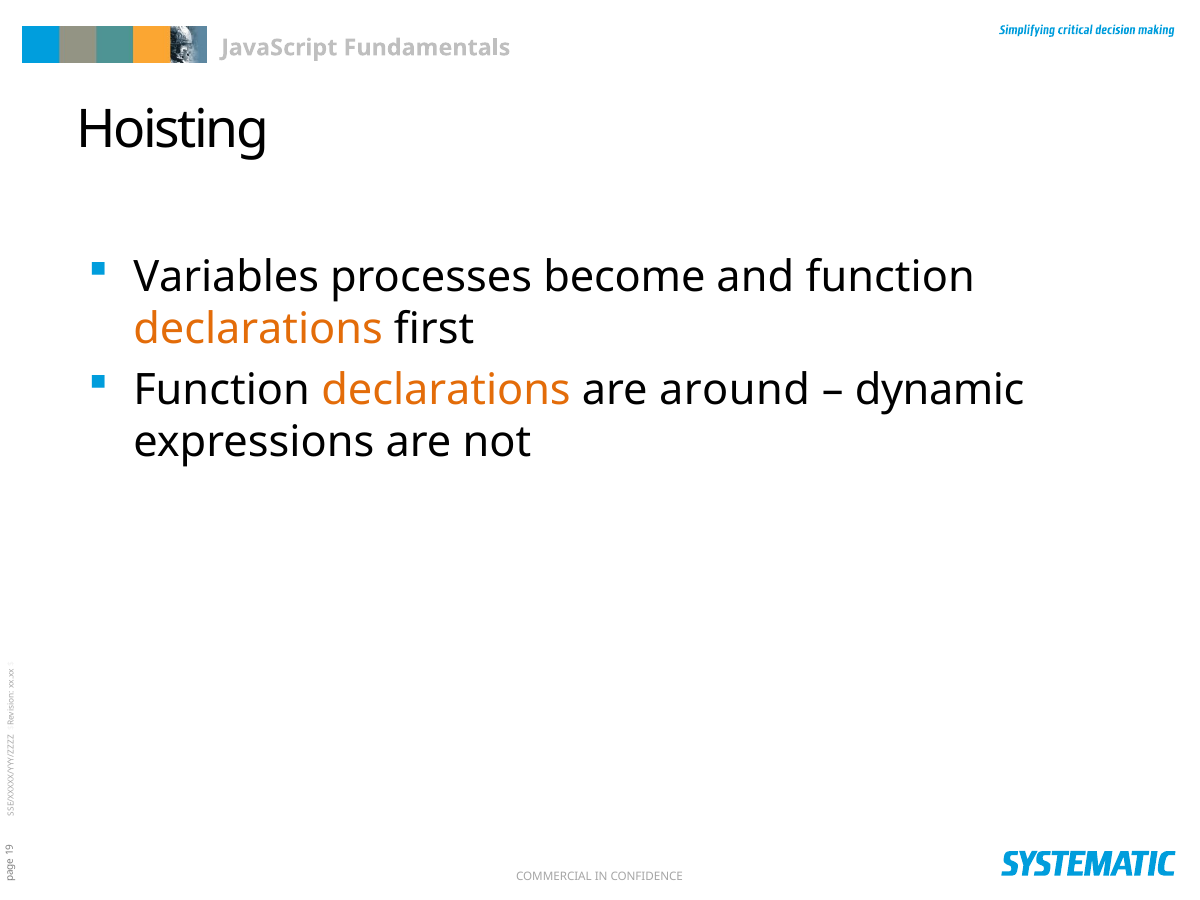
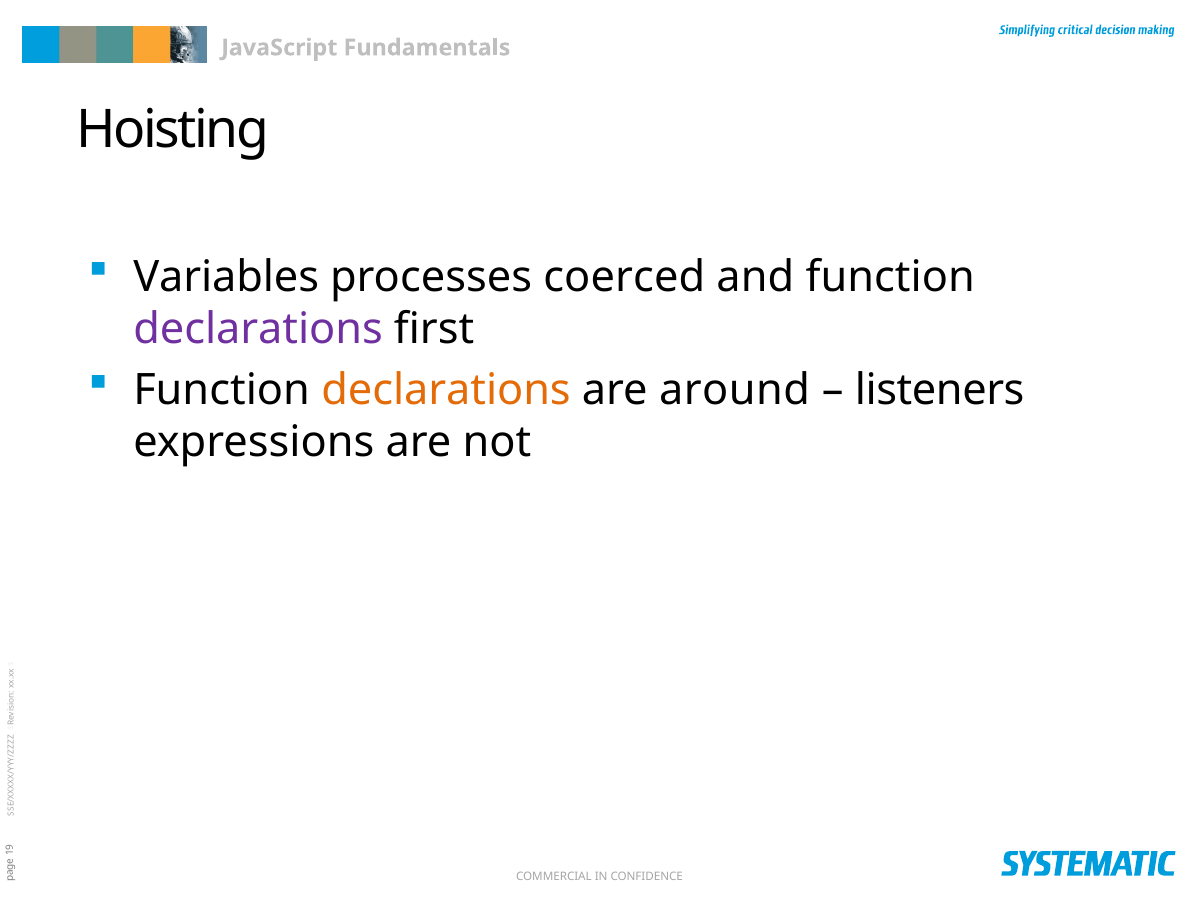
become: become -> coerced (624, 277)
declarations colour: orange -> purple (258, 329)
dynamic: dynamic -> listeners (940, 390)
